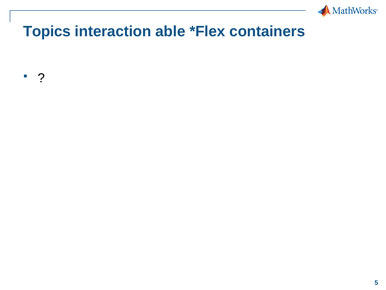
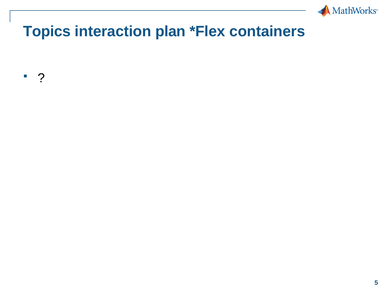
able: able -> plan (170, 31)
